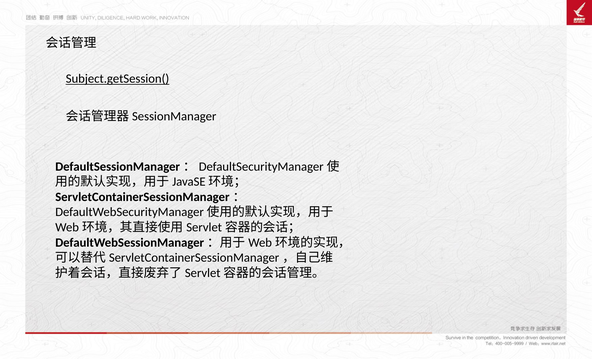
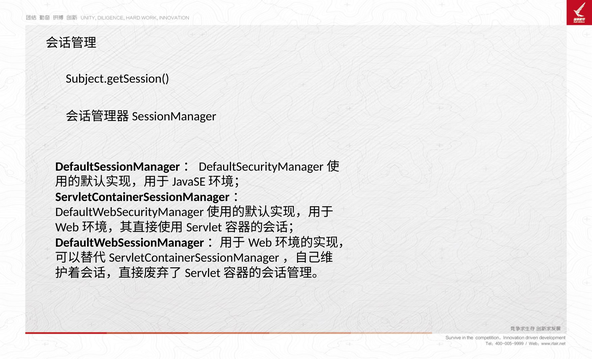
Subject.getSession( underline: present -> none (118, 79)
